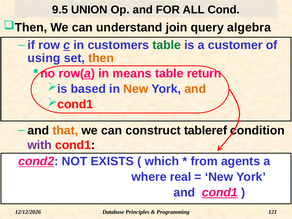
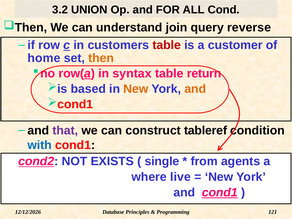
9.5: 9.5 -> 3.2 (60, 10)
algebra: algebra -> reverse (249, 27)
table colour: green -> red (167, 45)
using: using -> home (44, 58)
means: means -> syntax (132, 73)
that colour: orange -> purple (65, 130)
with colour: purple -> blue (40, 145)
which: which -> single (162, 161)
real: real -> live (180, 177)
